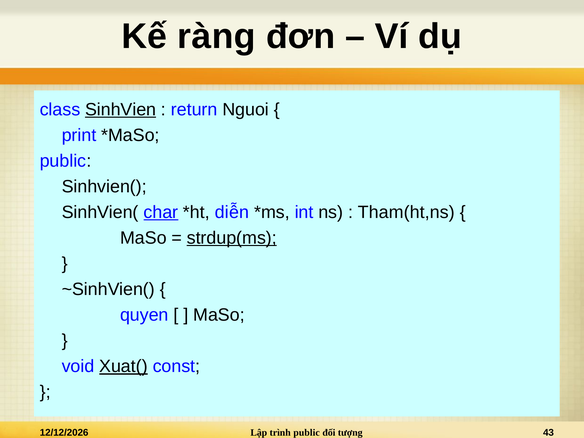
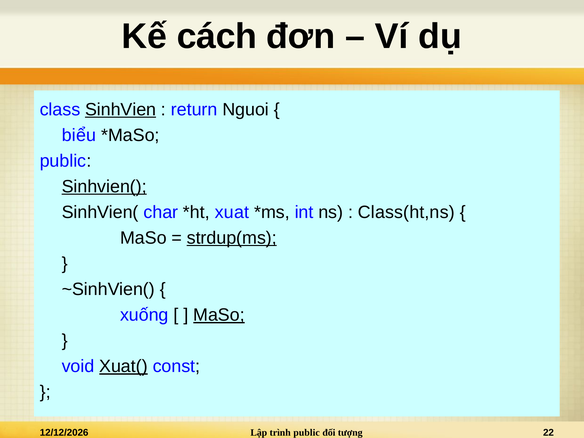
ràng: ràng -> cách (217, 37)
print: print -> biểu (79, 135)
Sinhvien( underline: none -> present (104, 187)
char underline: present -> none (161, 212)
diễn: diễn -> xuat (232, 212)
Tham(ht,ns: Tham(ht,ns -> Class(ht,ns (406, 212)
quyen: quyen -> xuống (144, 315)
MaSo underline: none -> present (219, 315)
43: 43 -> 22 (549, 433)
